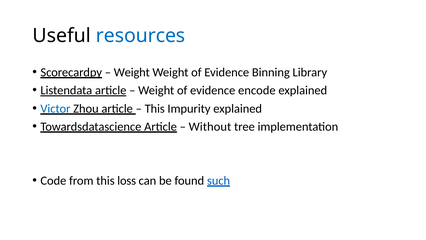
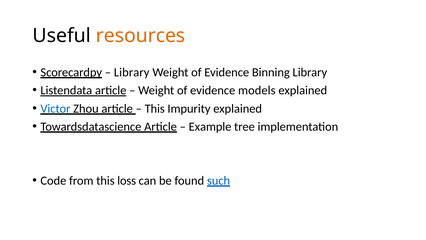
resources colour: blue -> orange (141, 36)
Weight: Weight -> Library (132, 72)
encode: encode -> models (257, 90)
Without: Without -> Example (210, 127)
